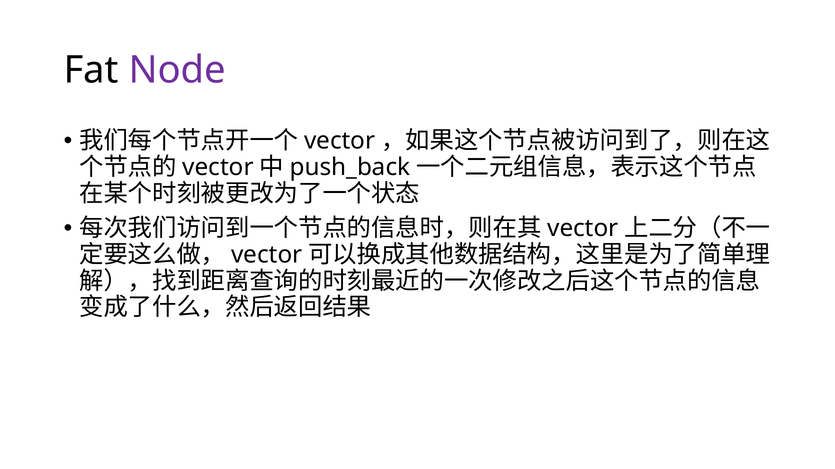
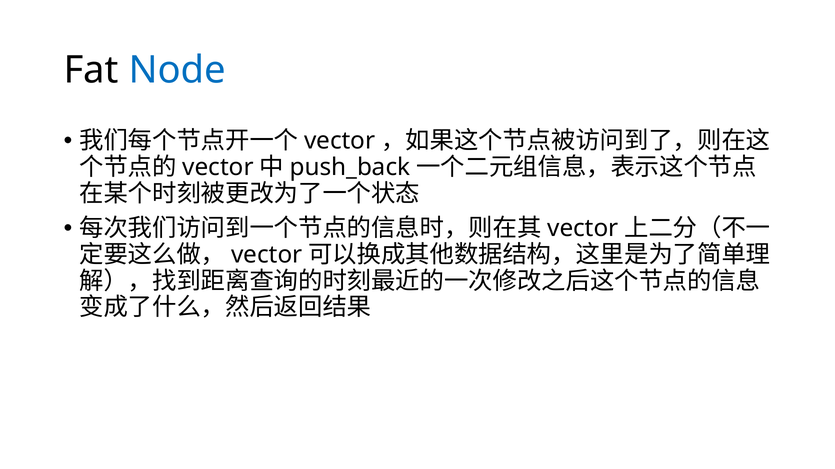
Node colour: purple -> blue (177, 70)
